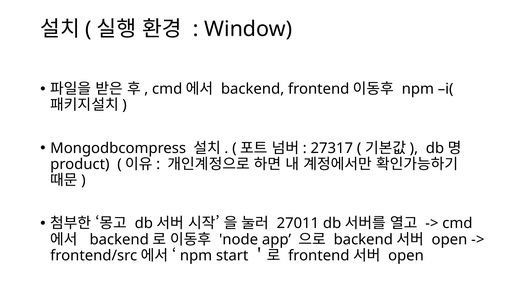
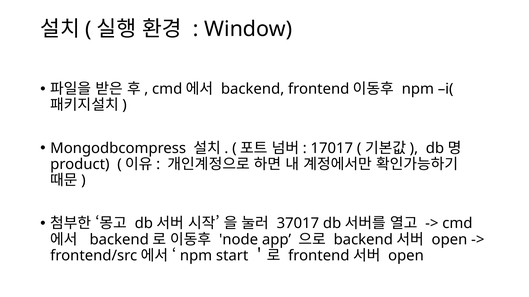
27317: 27317 -> 17017 (332, 148)
27011: 27011 -> 37017 (298, 224)
